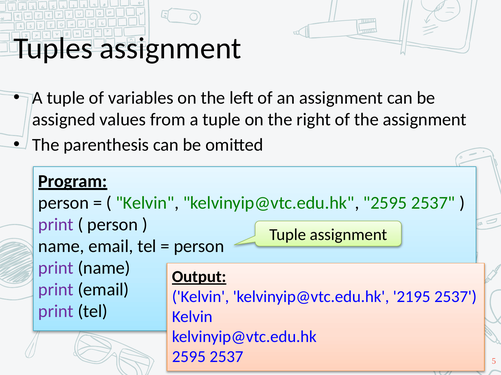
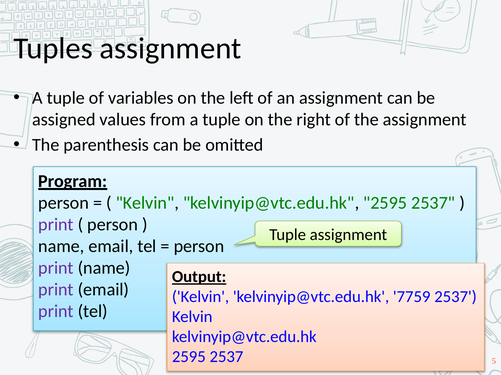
2195: 2195 -> 7759 (412, 297)
